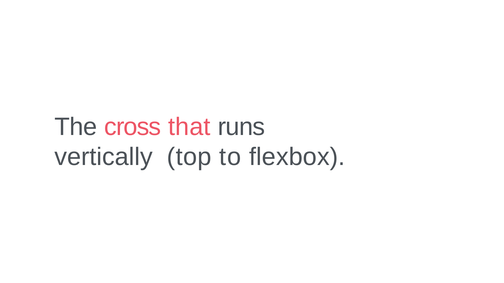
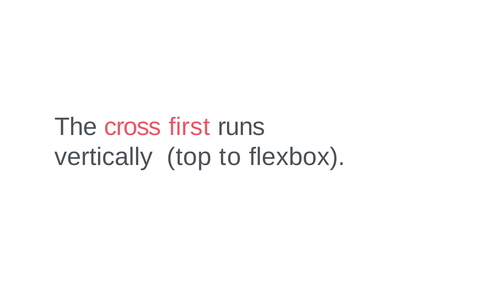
that: that -> ﬁrst (189, 127)
